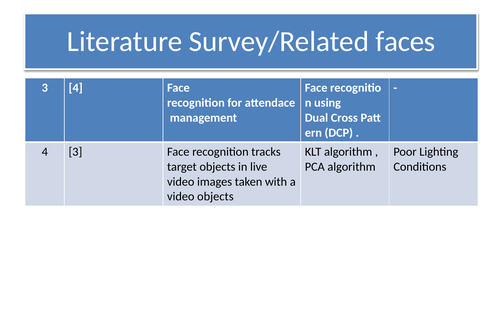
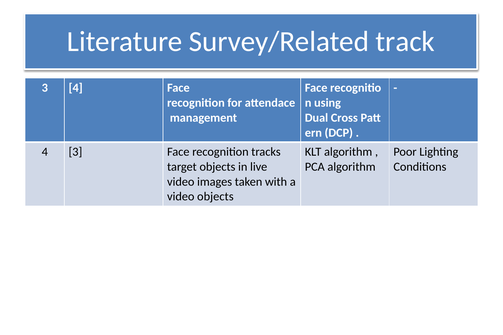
faces: faces -> track (405, 42)
